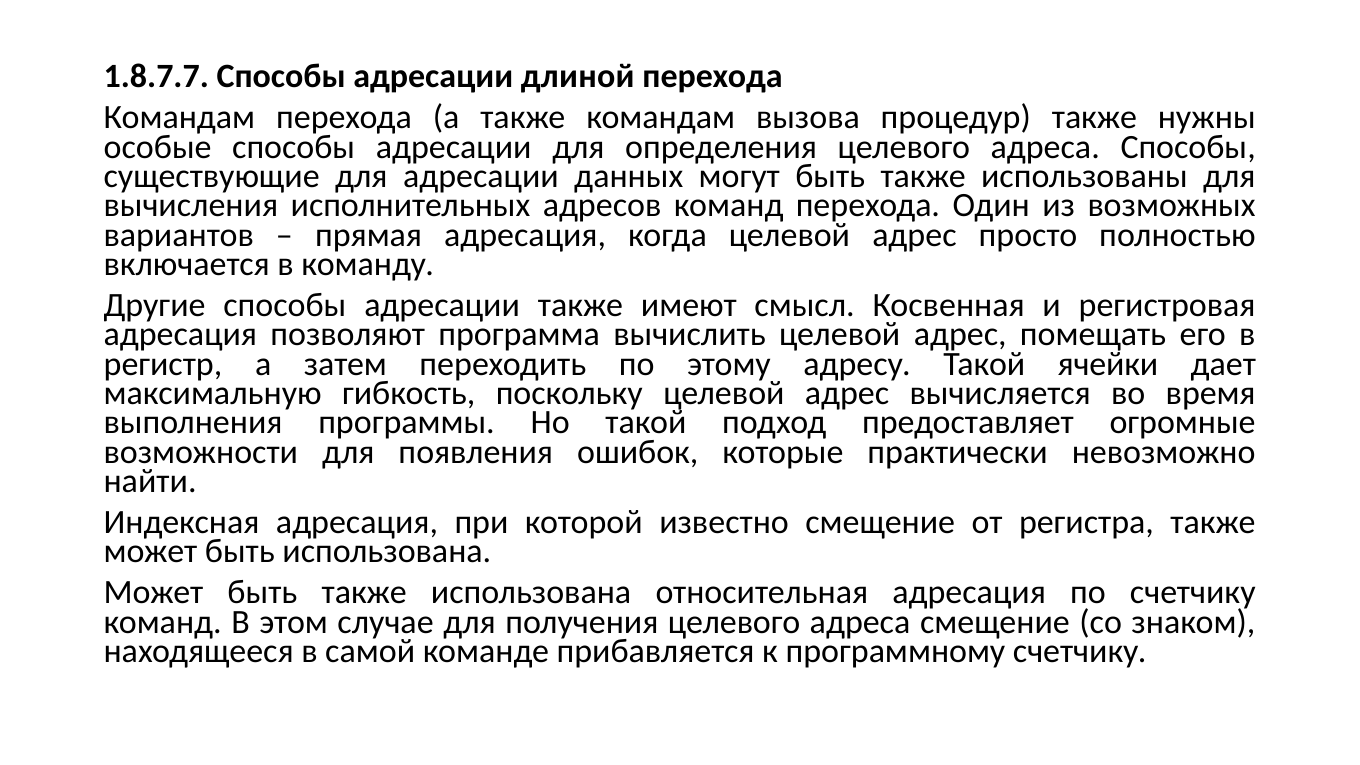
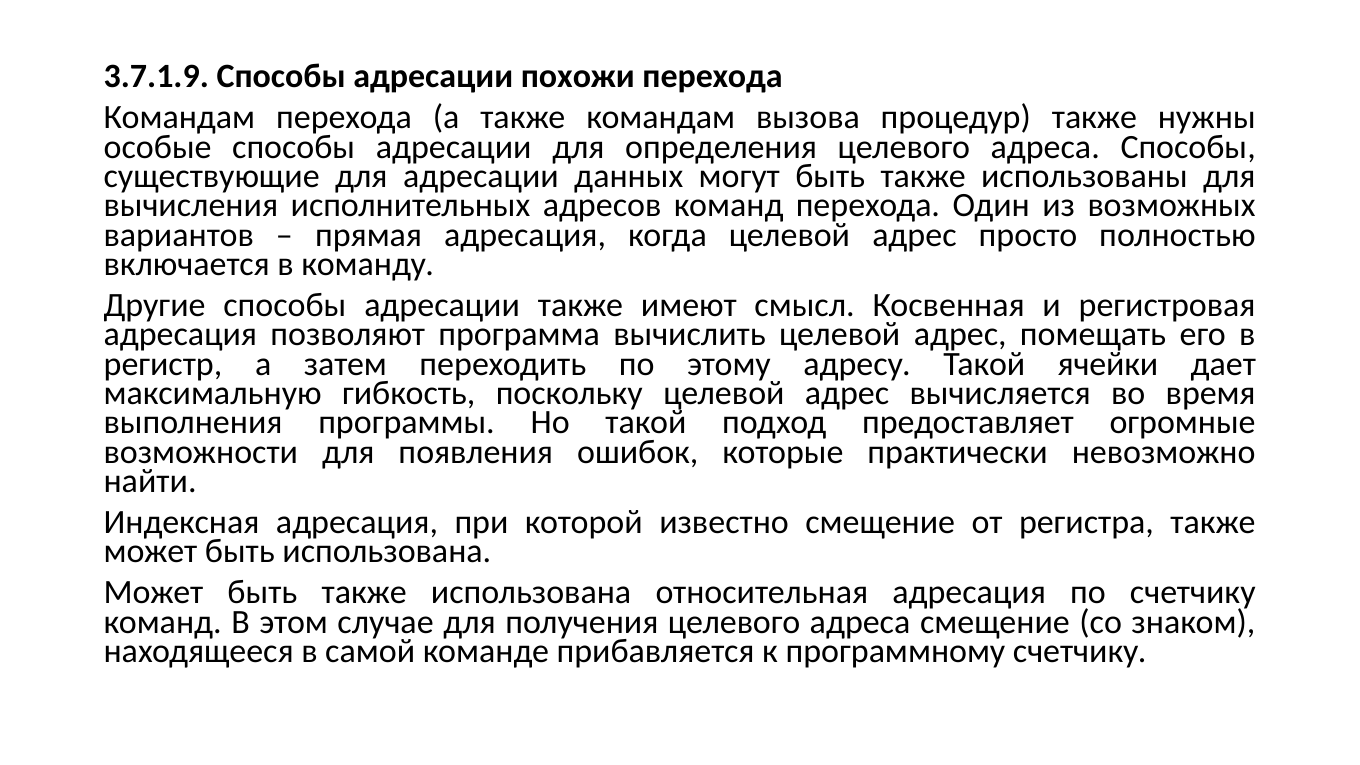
1.8.7.7: 1.8.7.7 -> 3.7.1.9 (156, 77)
длиной: длиной -> похожи (578, 77)
